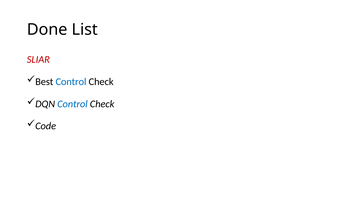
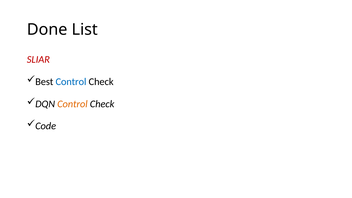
Control colour: blue -> orange (72, 104)
